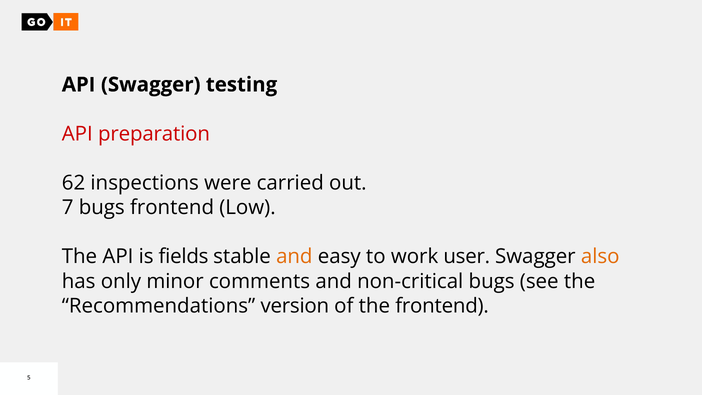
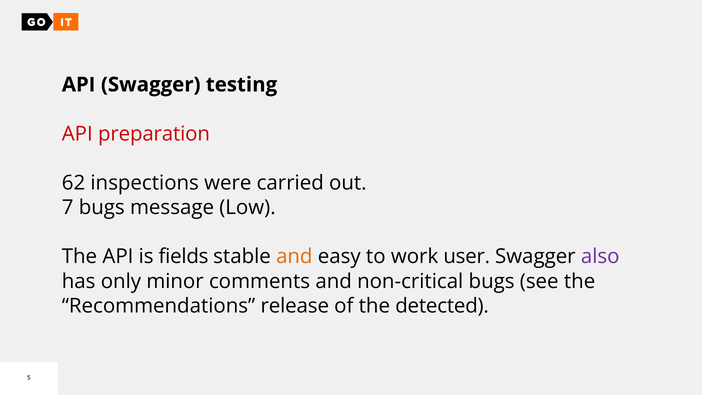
bugs frontend: frontend -> message (172, 207)
also colour: orange -> purple (600, 257)
version: version -> release (295, 306)
the frontend: frontend -> detected (442, 306)
